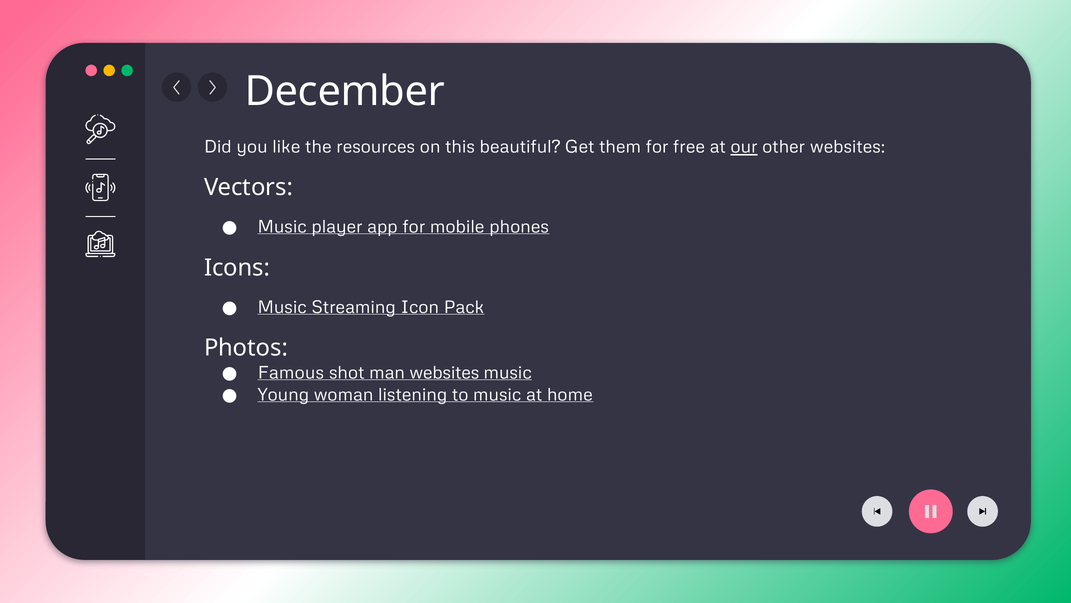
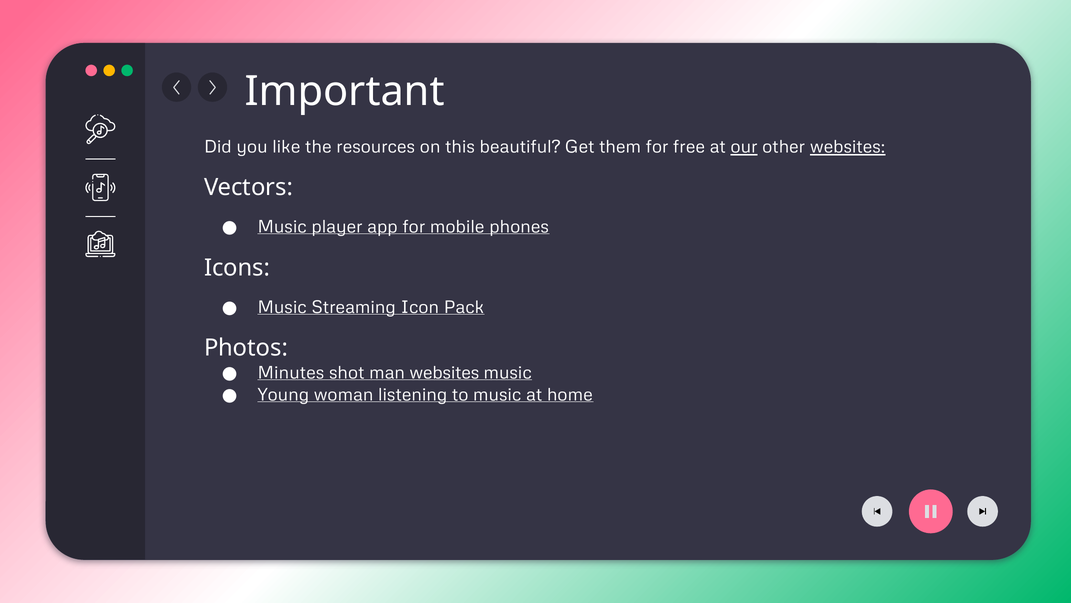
December: December -> Important (345, 91)
websites underline: none -> present (848, 147)
Famous: Famous -> Minutes (291, 372)
